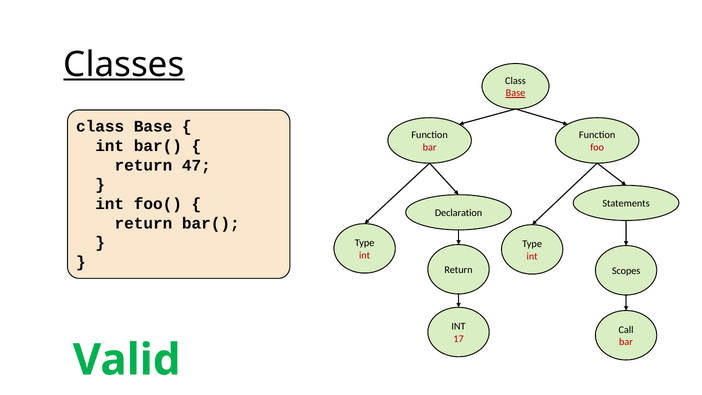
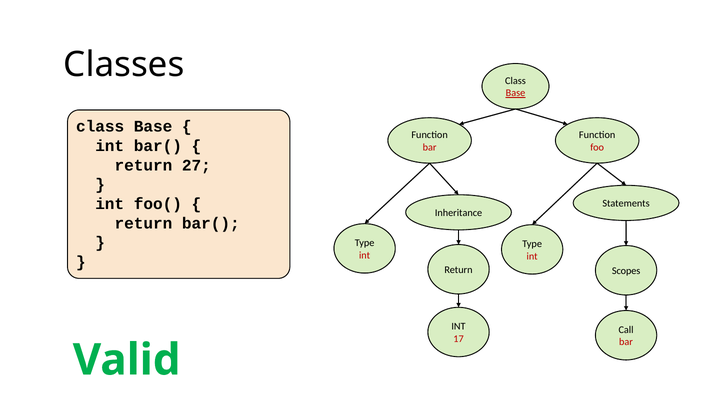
Classes underline: present -> none (124, 65)
47: 47 -> 27 (196, 165)
Declaration: Declaration -> Inheritance (459, 213)
